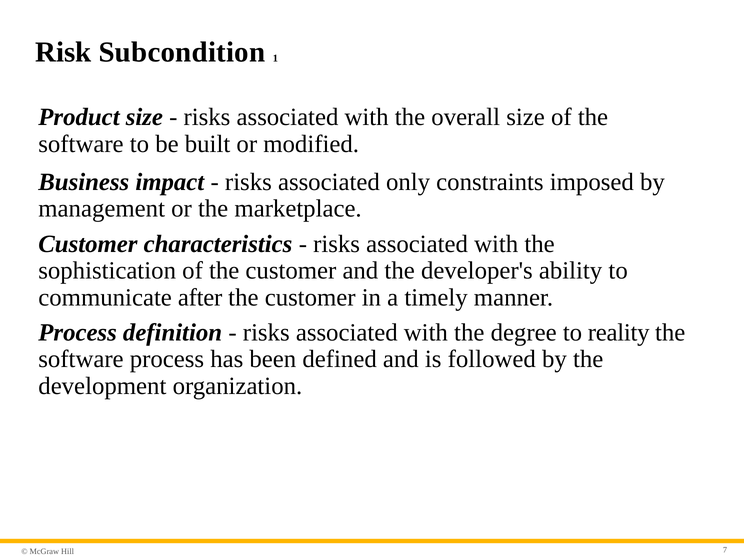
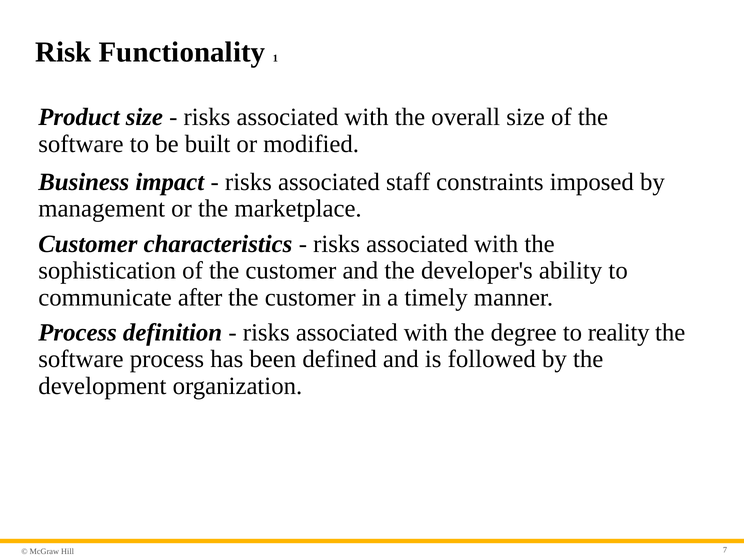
Subcondition: Subcondition -> Functionality (182, 52)
only: only -> staff (408, 182)
